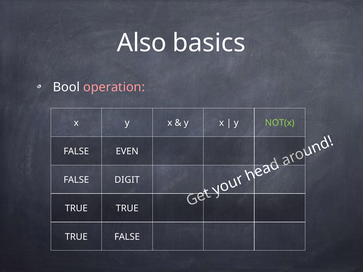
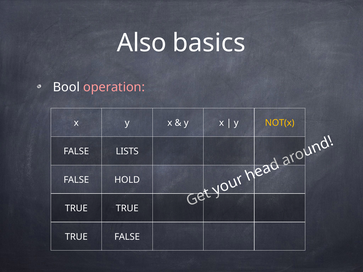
NOT(x colour: light green -> yellow (280, 123)
EVEN: EVEN -> LISTS (127, 151)
DIGIT: DIGIT -> HOLD (127, 180)
